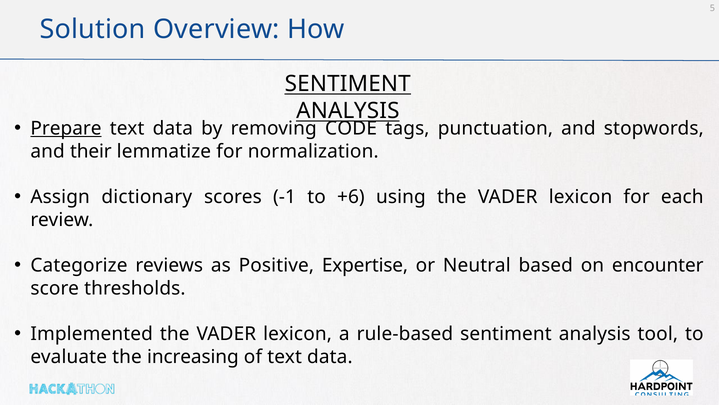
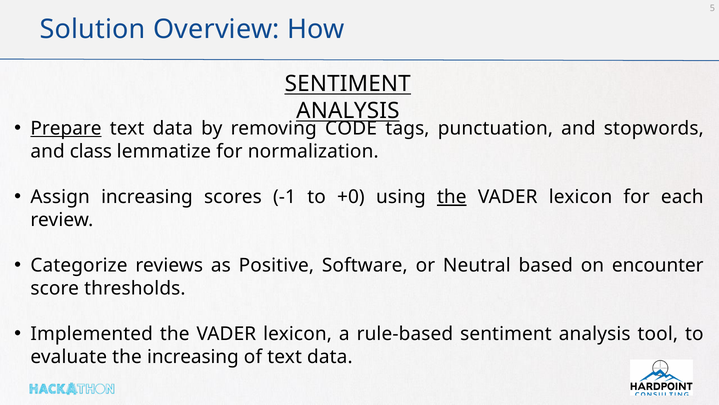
their: their -> class (91, 151)
Assign dictionary: dictionary -> increasing (147, 197)
+6: +6 -> +0 (351, 197)
the underline: none -> present (452, 197)
Expertise: Expertise -> Software (365, 265)
